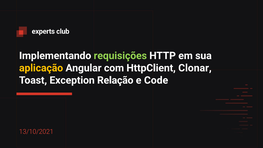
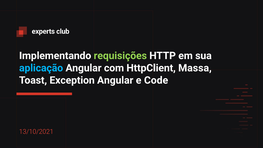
aplicação colour: yellow -> light blue (41, 68)
Clonar: Clonar -> Massa (195, 68)
Exception Relação: Relação -> Angular (115, 80)
